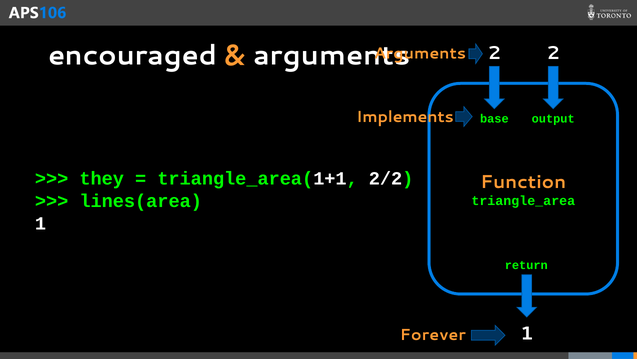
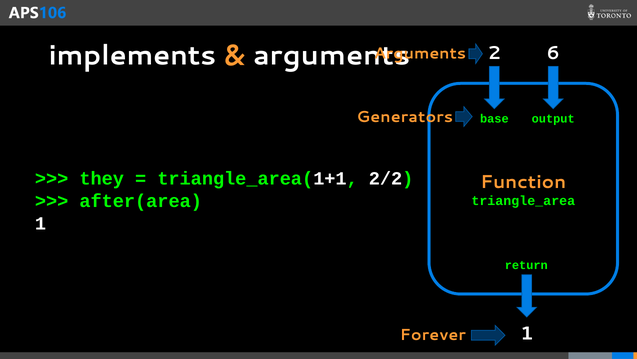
encouraged: encouraged -> implements (133, 55)
2 2: 2 -> 6 (553, 53)
Implements: Implements -> Generators (405, 117)
lines(area: lines(area -> after(area (141, 201)
